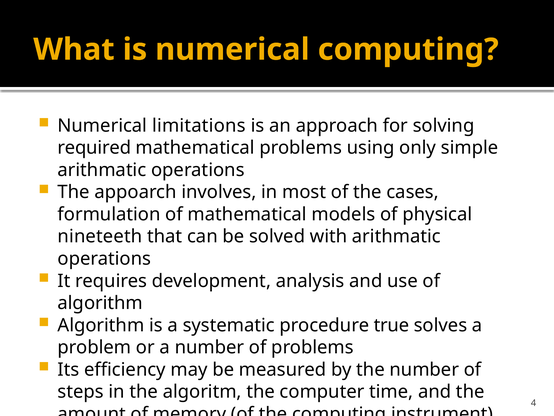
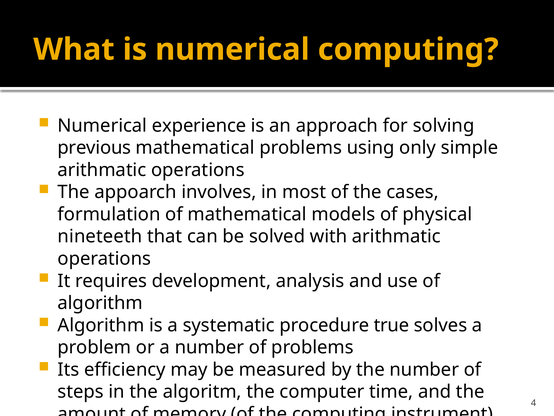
limitations: limitations -> experience (199, 125)
required: required -> previous (94, 148)
